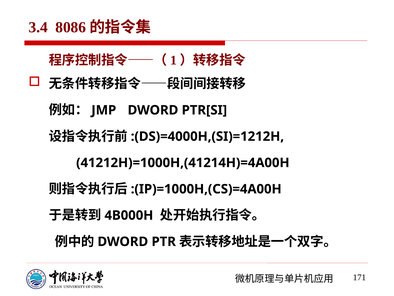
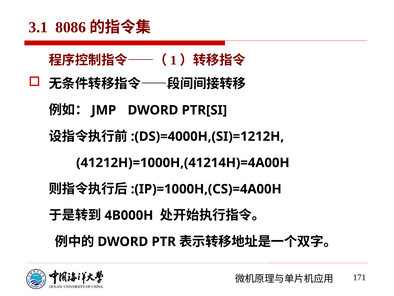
3.4: 3.4 -> 3.1 (38, 27)
